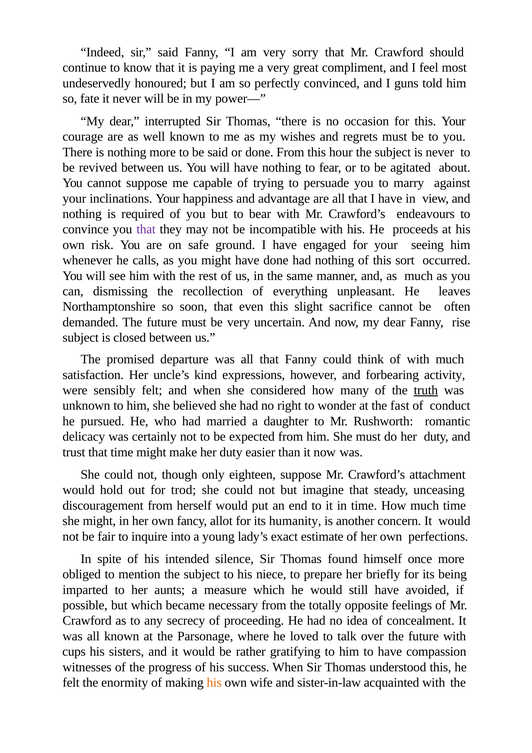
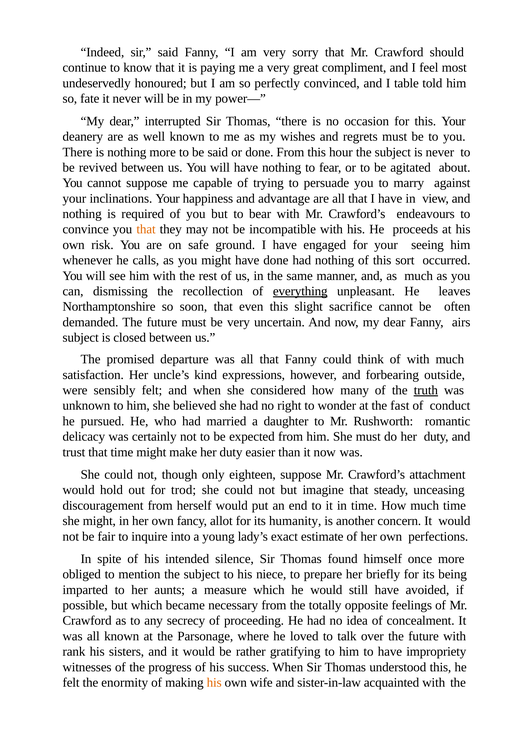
guns: guns -> table (406, 83)
courage: courage -> deanery (83, 137)
that colour: purple -> orange (146, 229)
everything underline: none -> present (300, 291)
rise: rise -> airs (461, 322)
activity: activity -> outside (445, 375)
cups: cups -> rank (74, 652)
compassion: compassion -> impropriety (436, 652)
